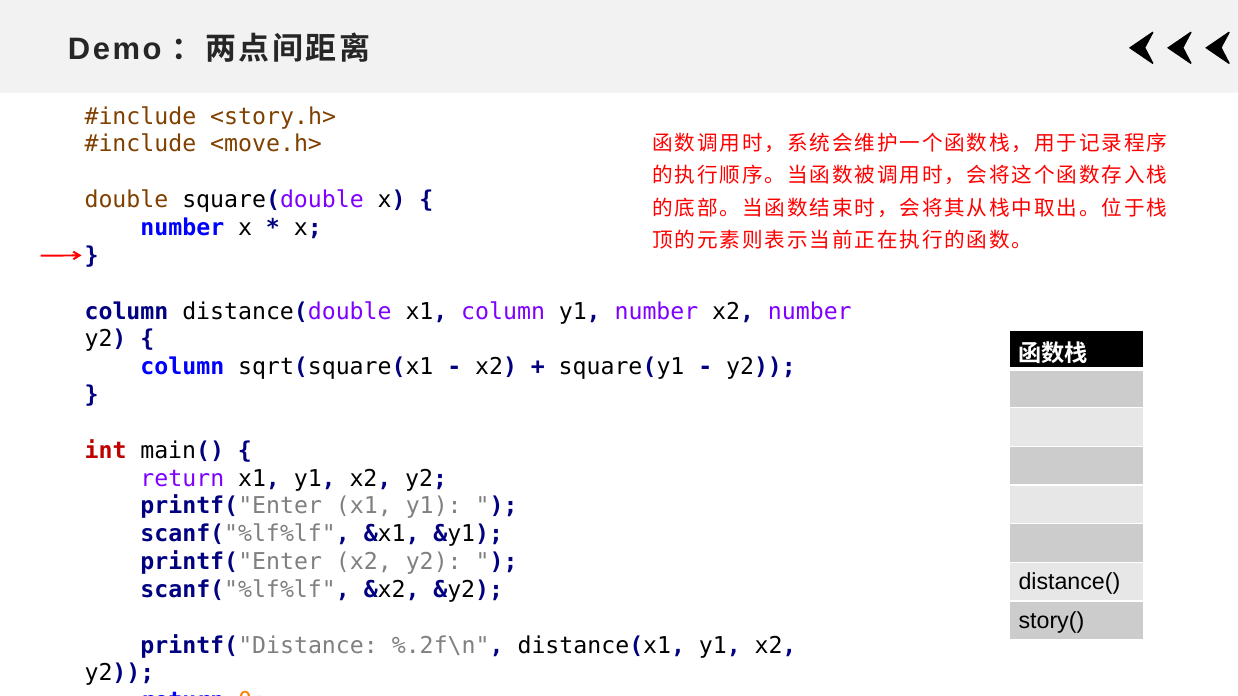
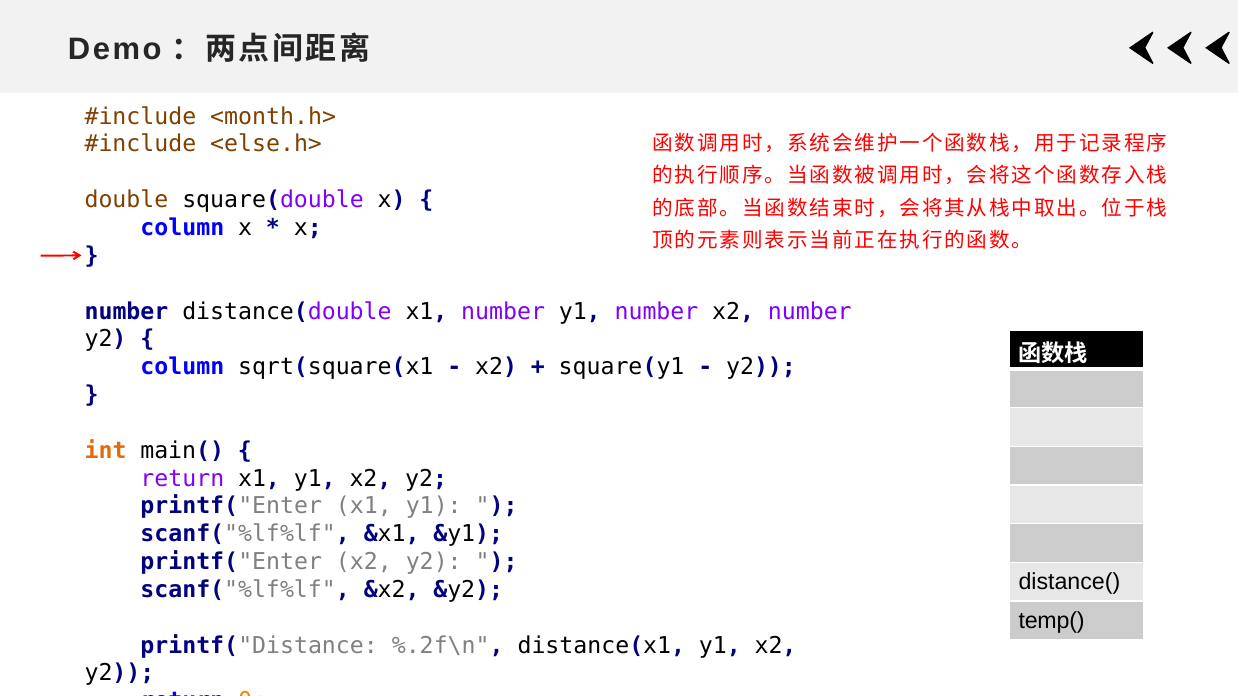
<story.h>: <story.h> -> <month.h> (273, 117)
<move.h>: <move.h> -> <else.h> (266, 144)
number: number -> column (182, 228)
column: column -> number (126, 312)
x1 column: column -> number (503, 312)
int colour: red -> orange (106, 451)
story(: story( -> temp( (1052, 621)
